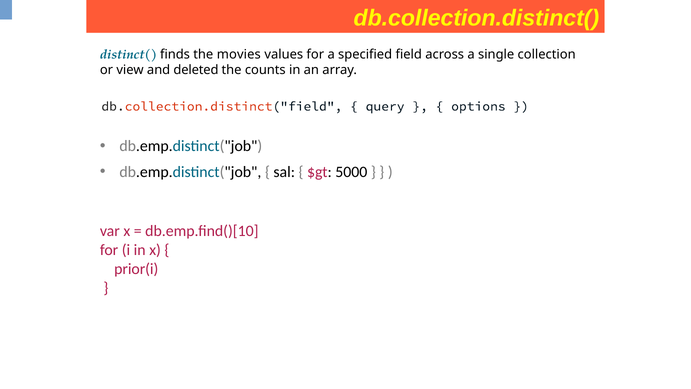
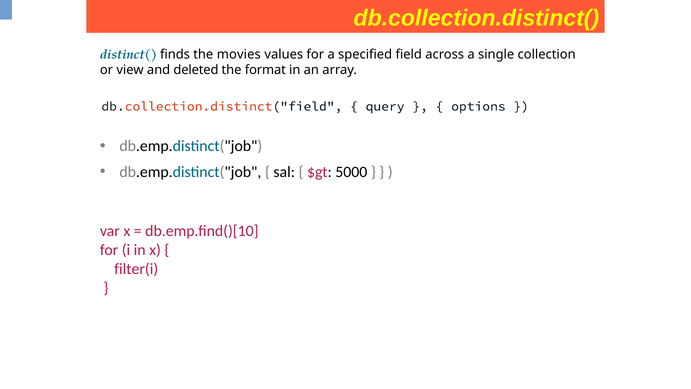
counts: counts -> format (265, 70)
prior(i: prior(i -> filter(i (136, 269)
